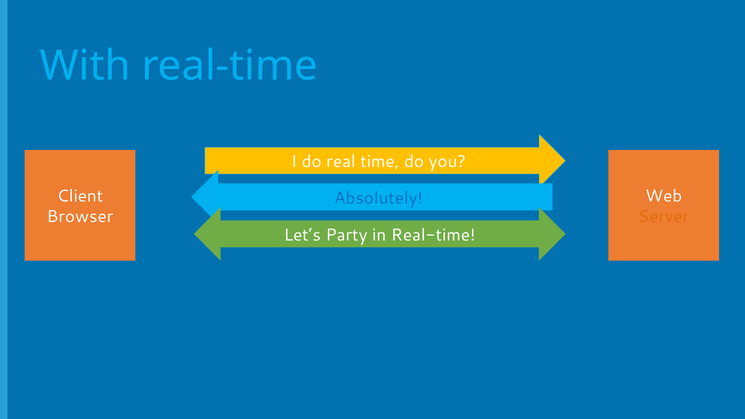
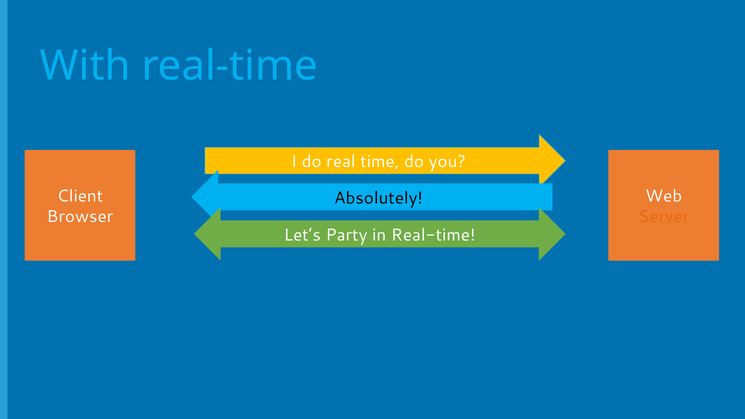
Absolutely colour: blue -> black (378, 198)
